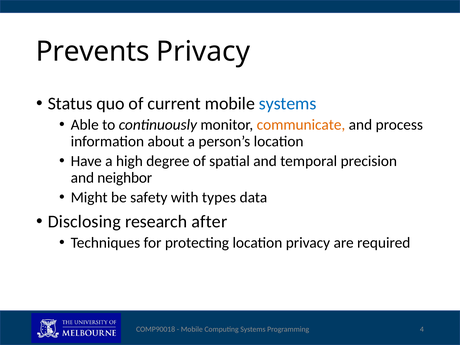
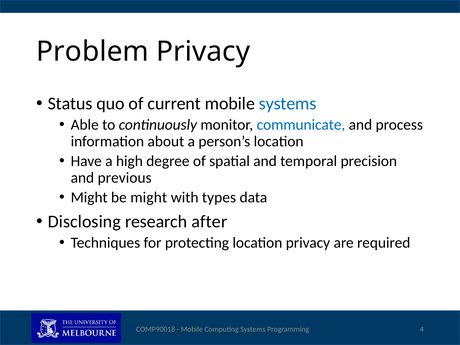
Prevents: Prevents -> Problem (93, 52)
communicate colour: orange -> blue (301, 125)
neighbor: neighbor -> previous (125, 178)
be safety: safety -> might (149, 197)
